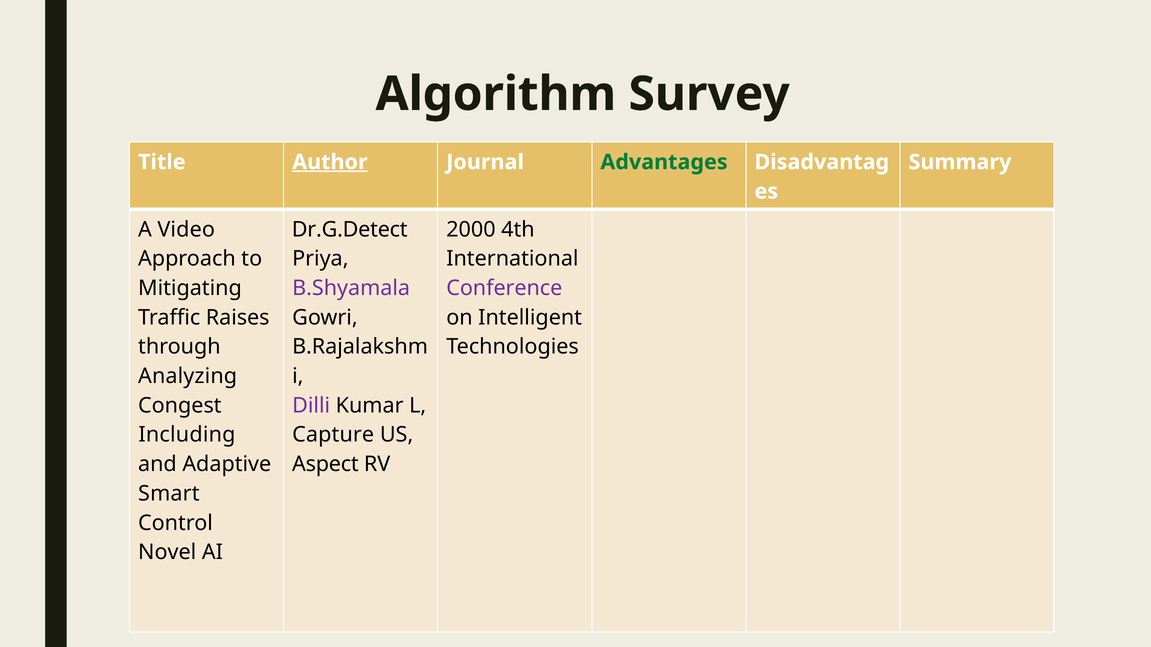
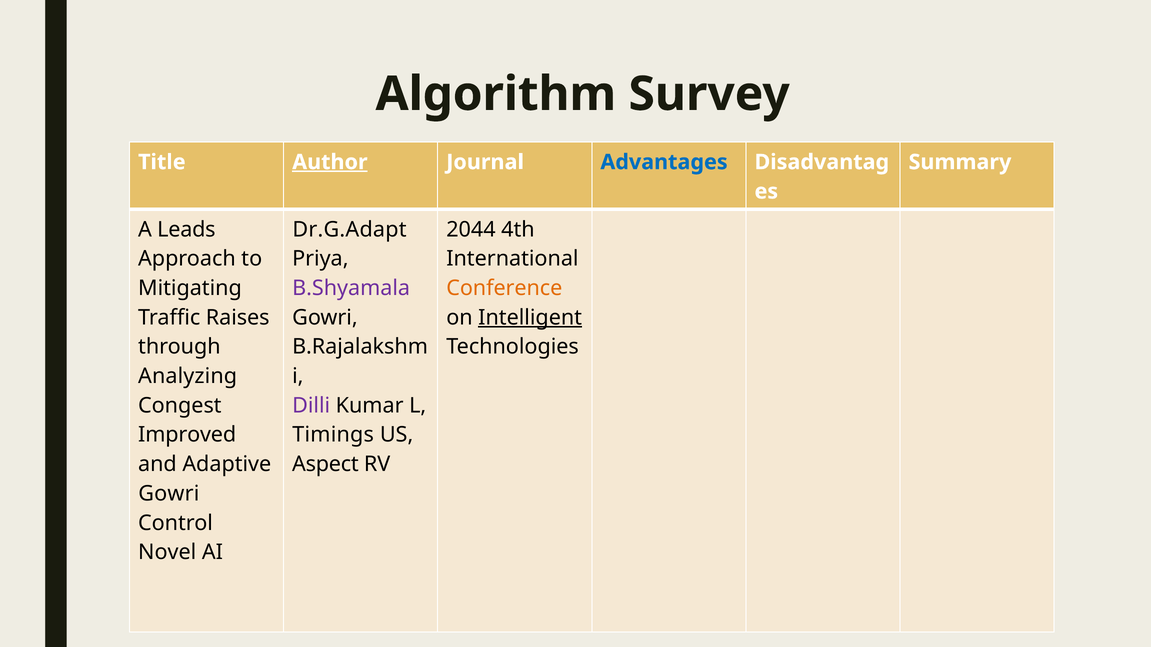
Advantages colour: green -> blue (664, 162)
Video: Video -> Leads (186, 230)
Dr.G.Detect: Dr.G.Detect -> Dr.G.Adapt (350, 230)
2000: 2000 -> 2044 (471, 230)
Conference colour: purple -> orange (504, 288)
Intelligent underline: none -> present (530, 318)
Including: Including -> Improved (187, 435)
Capture: Capture -> Timings (333, 435)
Smart: Smart -> Gowri (169, 494)
